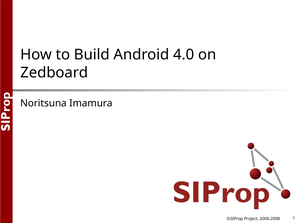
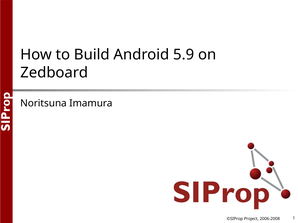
4.0: 4.0 -> 5.9 (184, 55)
